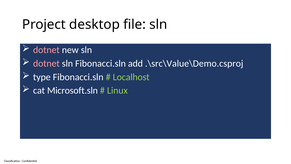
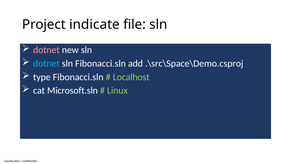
desktop: desktop -> indicate (94, 24)
dotnet colour: pink -> light blue (46, 63)
.\src\Value\Demo.csproj: .\src\Value\Demo.csproj -> .\src\Space\Demo.csproj (194, 63)
